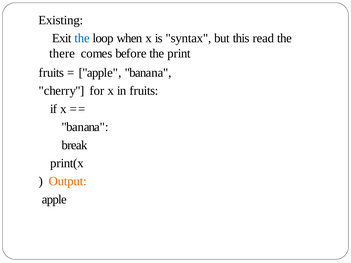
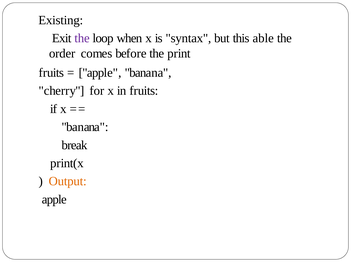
the colour: blue -> purple (82, 38)
read: read -> able (263, 38)
there: there -> order (62, 53)
